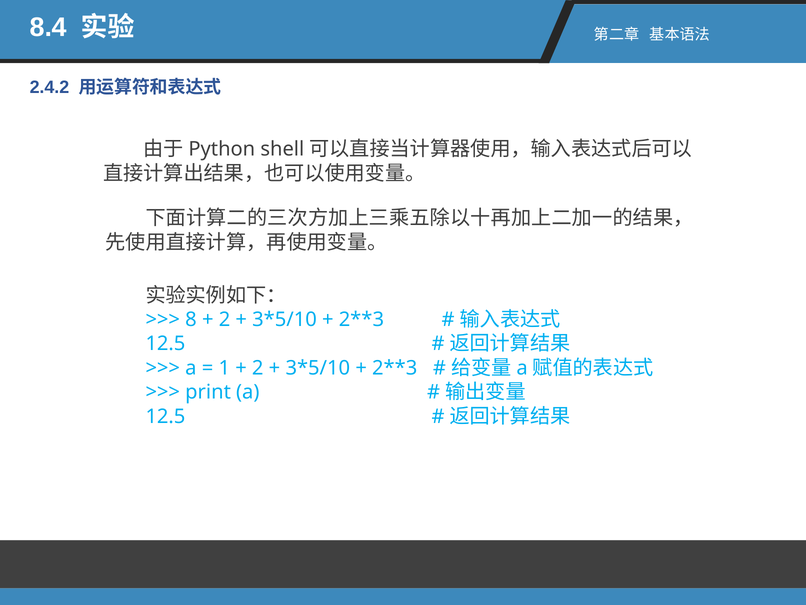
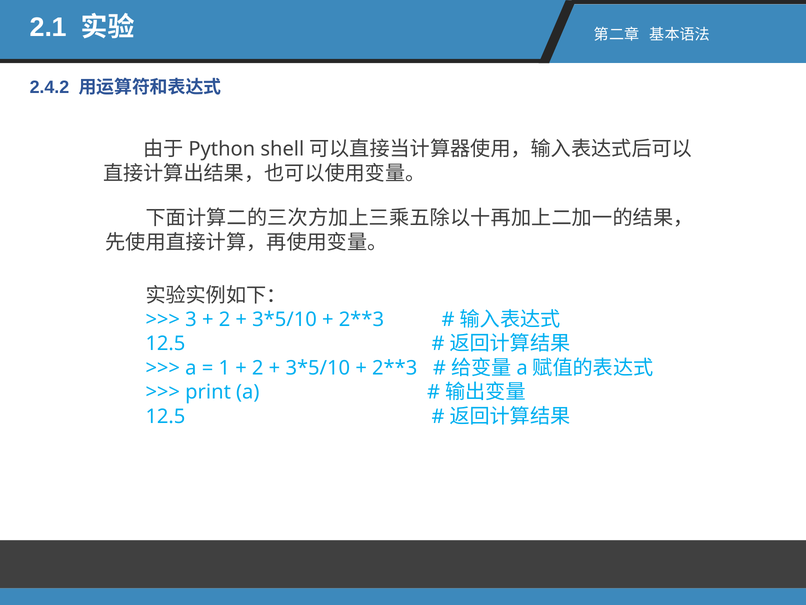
8.4: 8.4 -> 2.1 (48, 28)
8: 8 -> 3 (191, 319)
